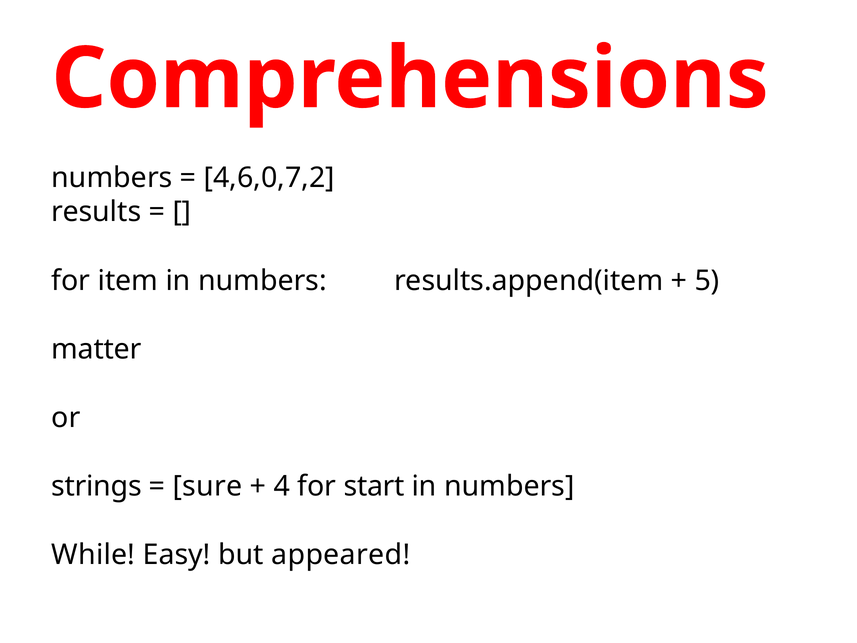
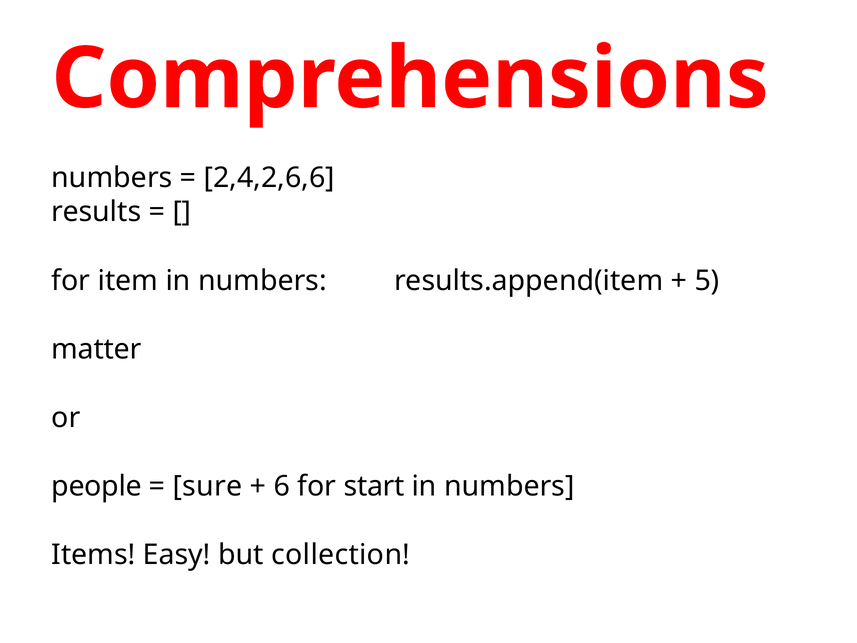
4,6,0,7,2: 4,6,0,7,2 -> 2,4,2,6,6 (269, 178)
strings: strings -> people (97, 486)
4: 4 -> 6 (282, 486)
While: While -> Items (93, 555)
appeared: appeared -> collection (341, 555)
